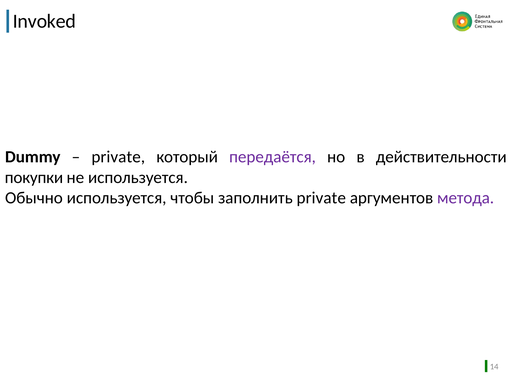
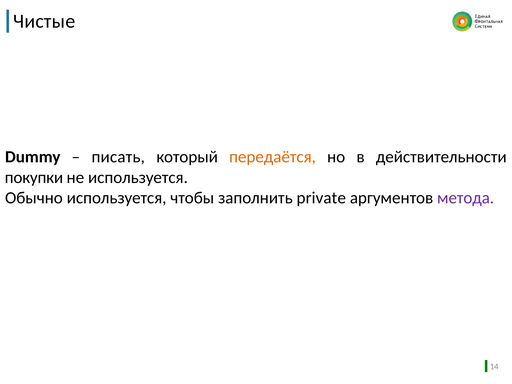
Invoked: Invoked -> Чистые (44, 21)
private: private -> писать (118, 157)
передаётся colour: purple -> orange (273, 157)
